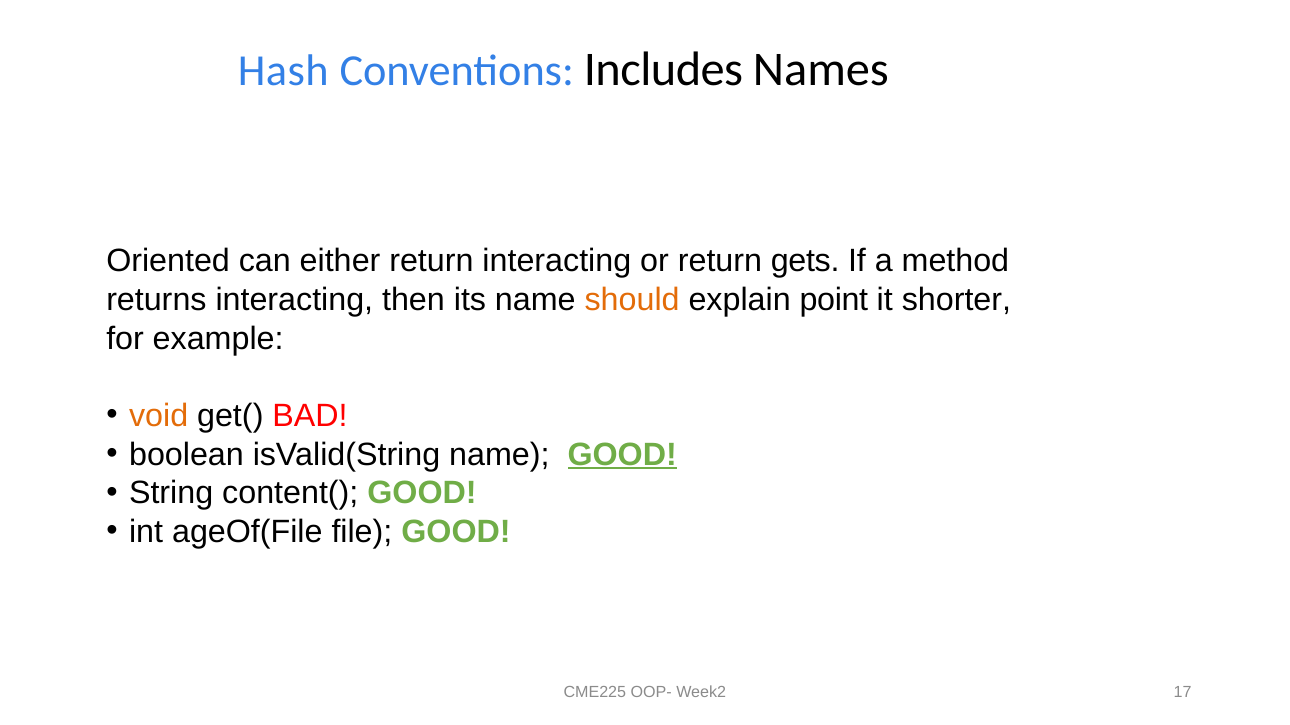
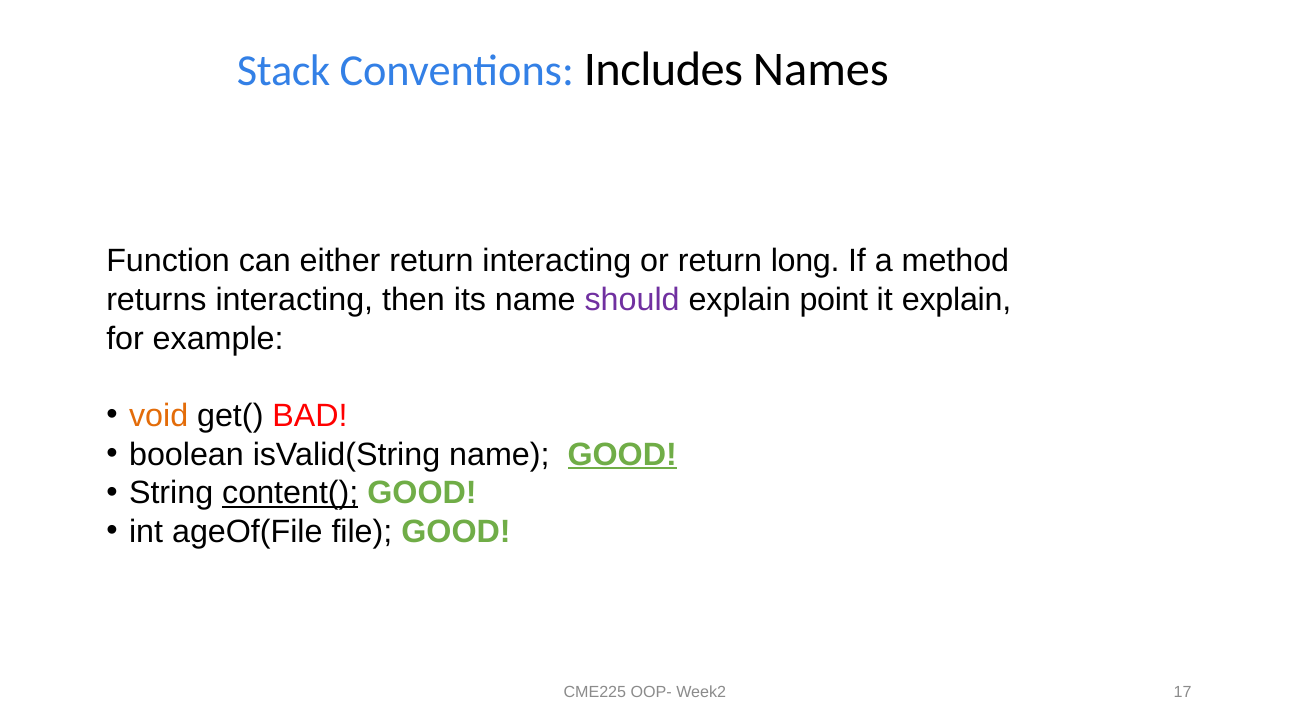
Hash: Hash -> Stack (284, 71)
Oriented: Oriented -> Function (168, 261)
gets: gets -> long (805, 261)
should colour: orange -> purple (632, 300)
it shorter: shorter -> explain (957, 300)
content( underline: none -> present (290, 494)
